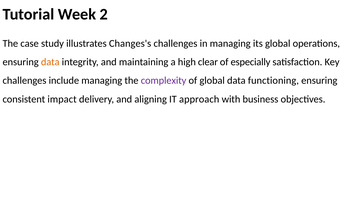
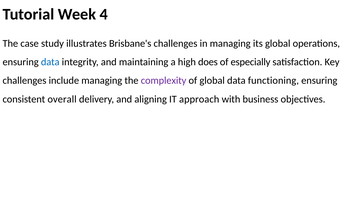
2: 2 -> 4 (104, 14)
Changes's: Changes's -> Brisbane's (130, 43)
data colour: orange -> blue (50, 62)
clear: clear -> does (208, 62)
impact: impact -> overall (62, 99)
